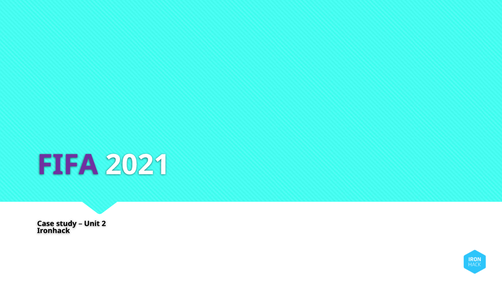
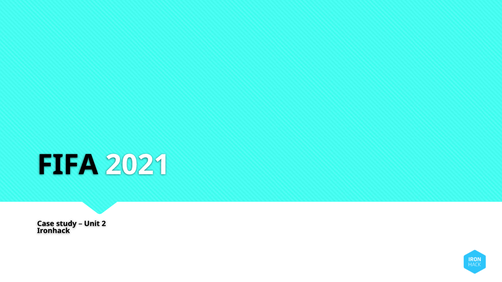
FIFA colour: purple -> black (68, 165)
